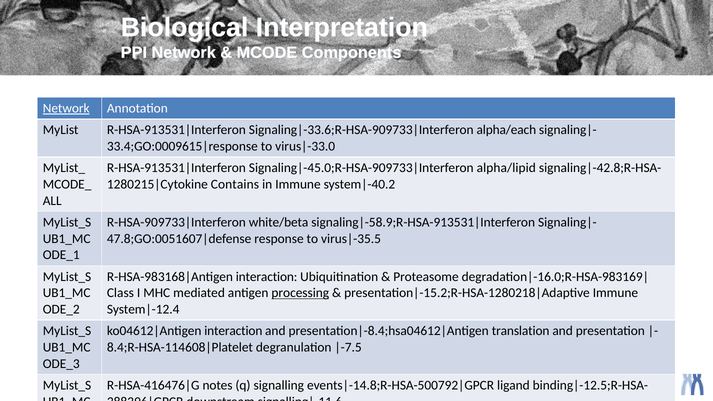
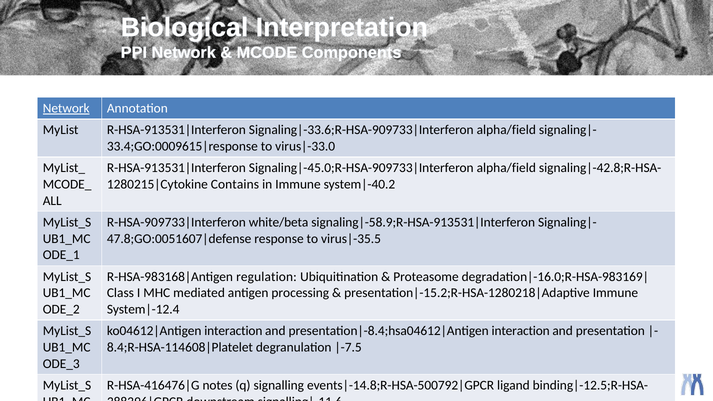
alpha/each: alpha/each -> alpha/field (506, 130)
alpha/lipid: alpha/lipid -> alpha/field (506, 168)
interaction: interaction -> regulation (266, 277)
processing underline: present -> none (300, 293)
translation: translation -> interaction (521, 331)
